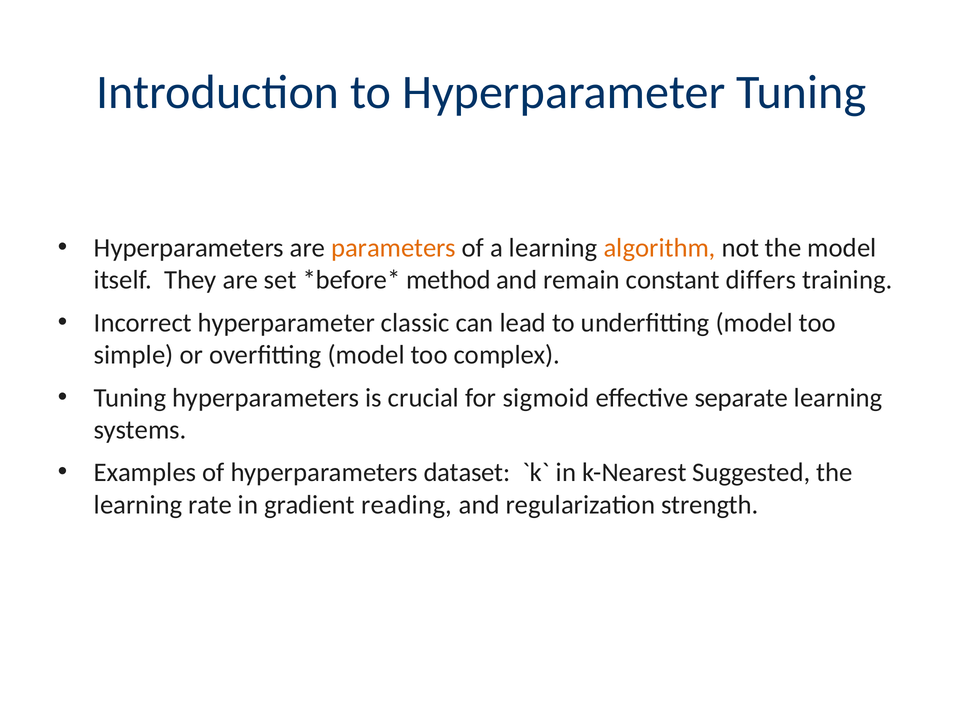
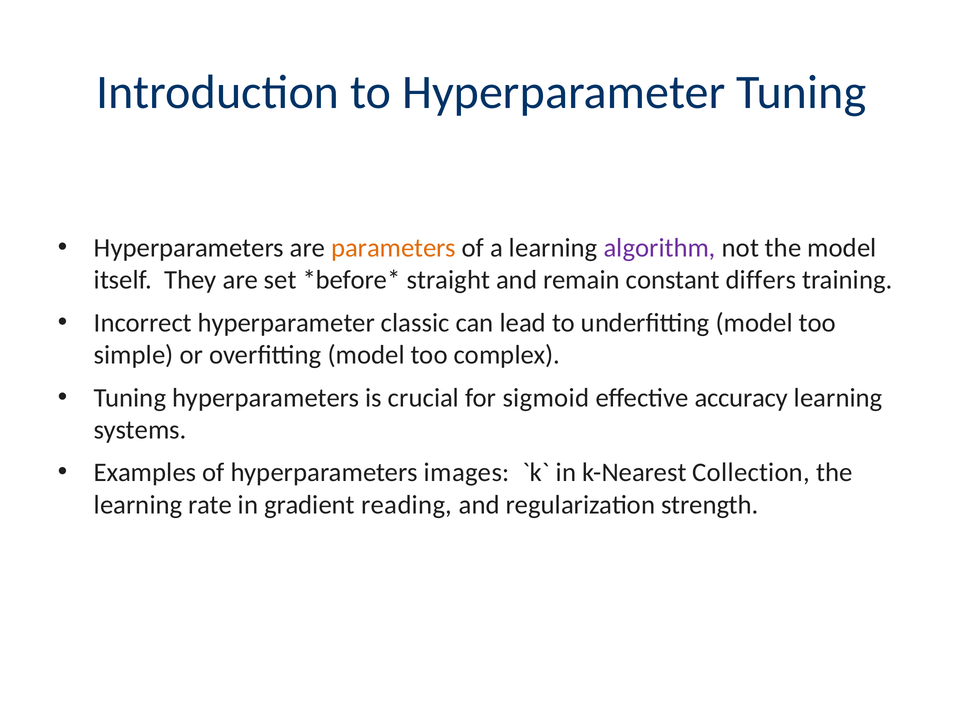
algorithm colour: orange -> purple (660, 248)
method: method -> straight (448, 280)
separate: separate -> accuracy (741, 398)
dataset: dataset -> images (467, 473)
Suggested: Suggested -> Collection (751, 473)
